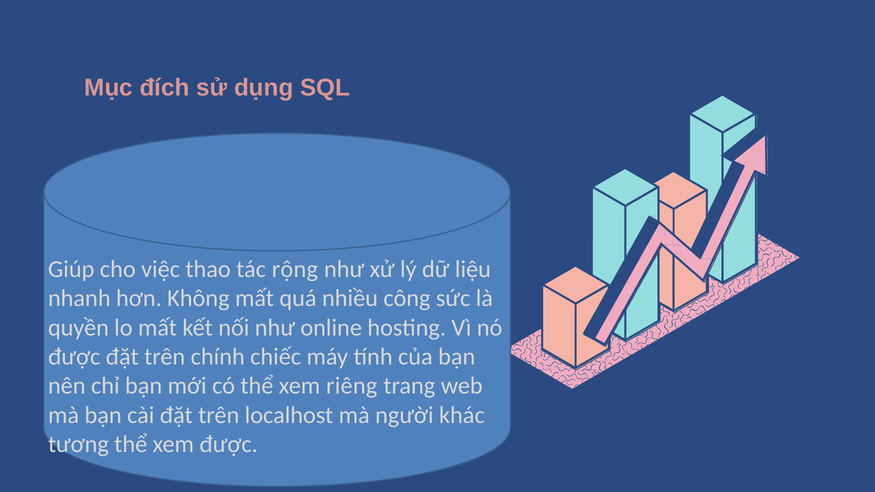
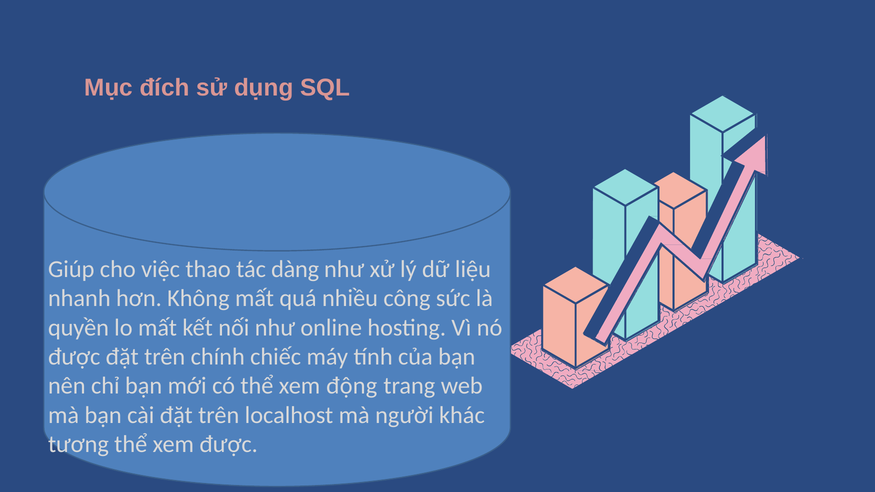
rộng: rộng -> dàng (295, 269)
riêng: riêng -> động (352, 386)
